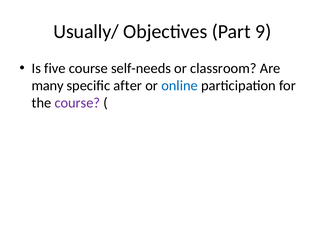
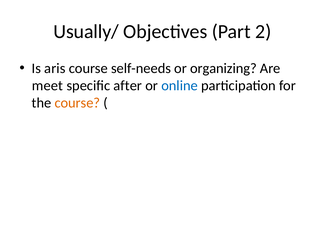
9: 9 -> 2 (263, 31)
five: five -> aris (55, 68)
classroom: classroom -> organizing (223, 68)
many: many -> meet (47, 86)
course colour: purple -> orange (77, 103)
